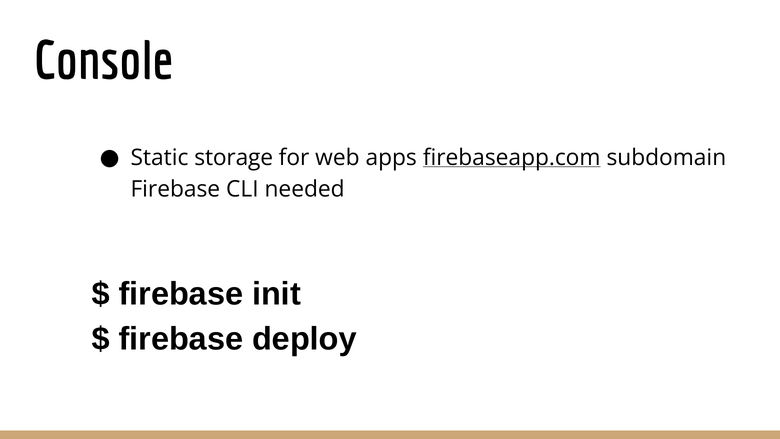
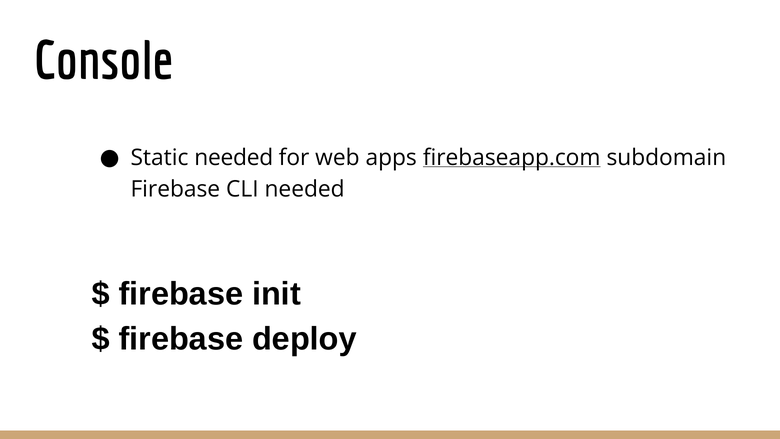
Static storage: storage -> needed (234, 158)
